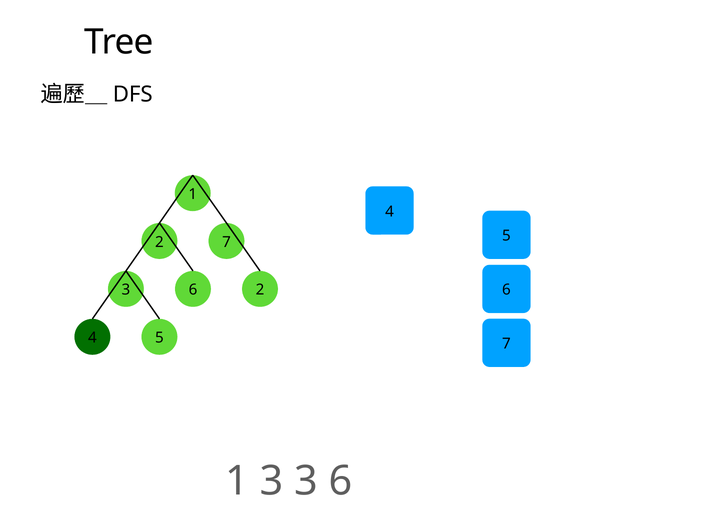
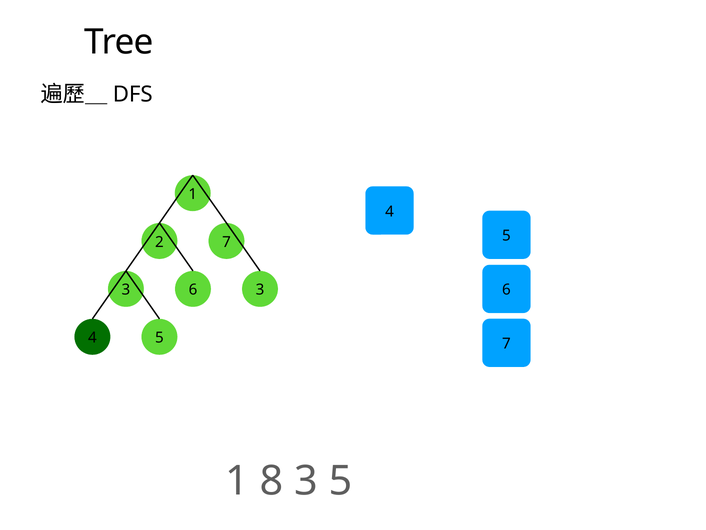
3 2: 2 -> 3 (260, 290)
1 3: 3 -> 8 (272, 480)
3 6: 6 -> 5 (340, 480)
